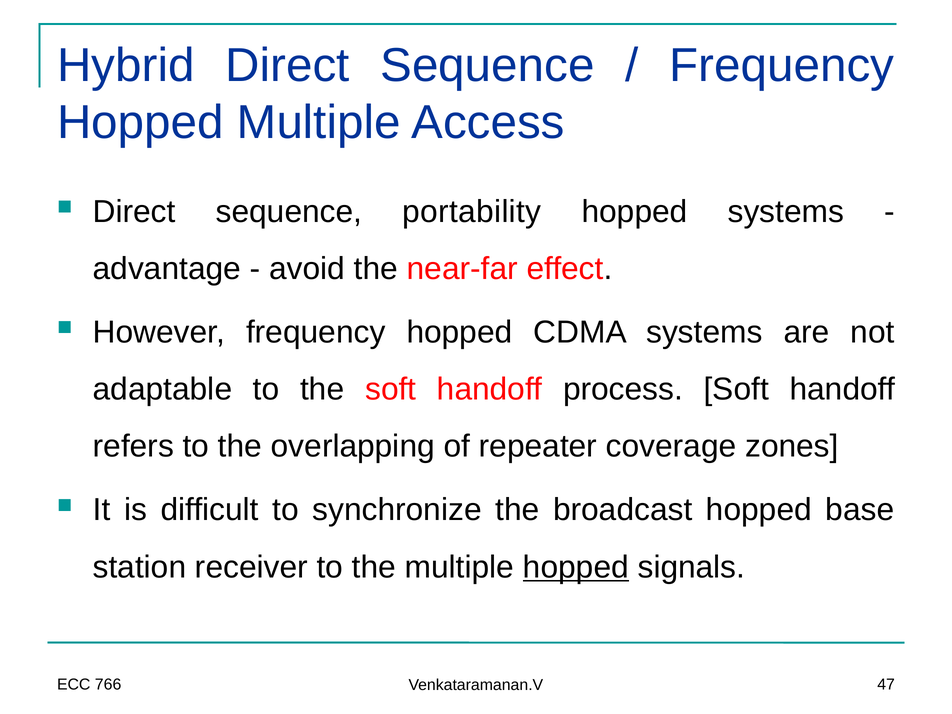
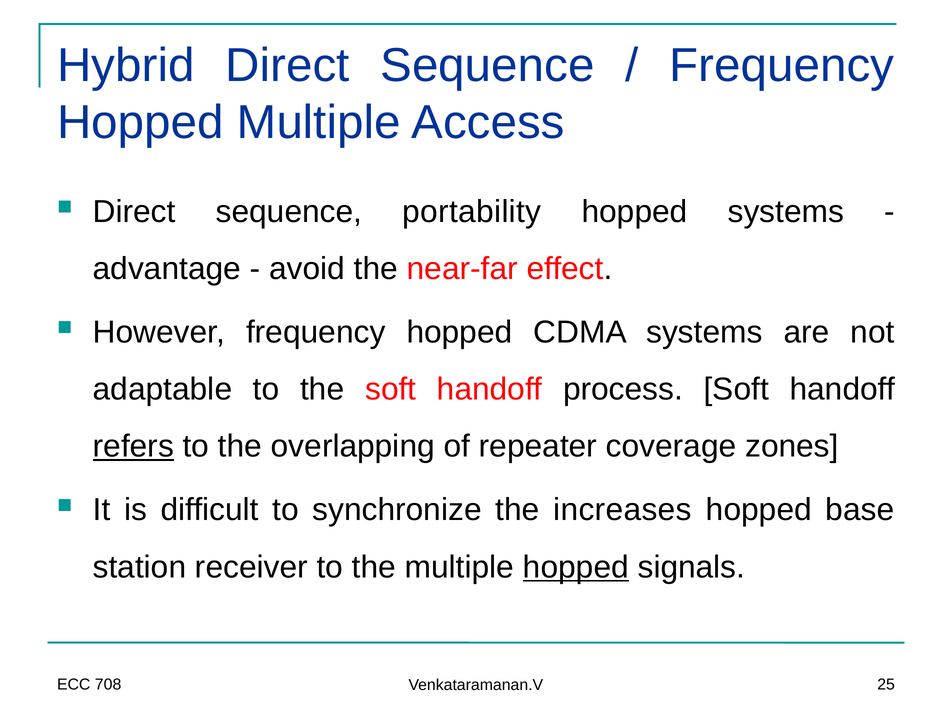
refers underline: none -> present (133, 446)
broadcast: broadcast -> increases (623, 510)
766: 766 -> 708 (108, 684)
47: 47 -> 25 (886, 684)
